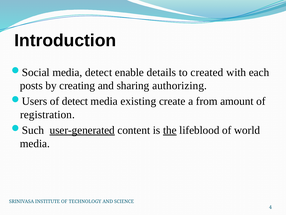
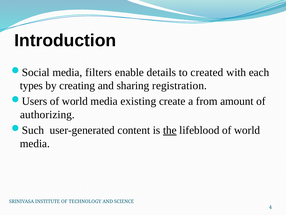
media detect: detect -> filters (99, 72)
posts: posts -> types (31, 85)
authorizing: authorizing -> registration (180, 85)
detect: detect -> world (75, 101)
registration: registration -> authorizing (47, 114)
user-generated underline: present -> none (82, 130)
